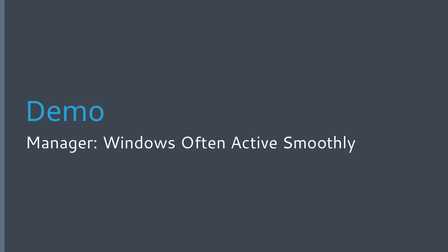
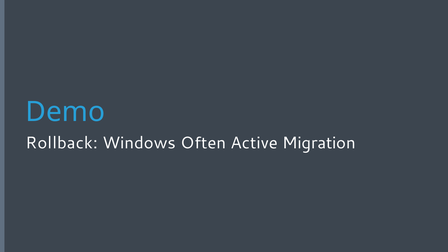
Manager: Manager -> Rollback (62, 143)
Smoothly: Smoothly -> Migration (319, 143)
